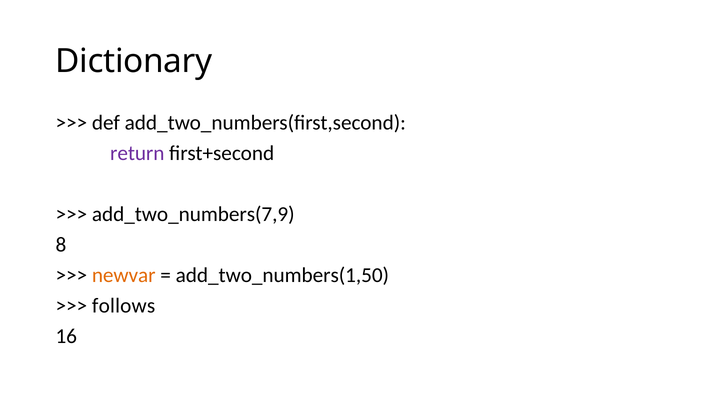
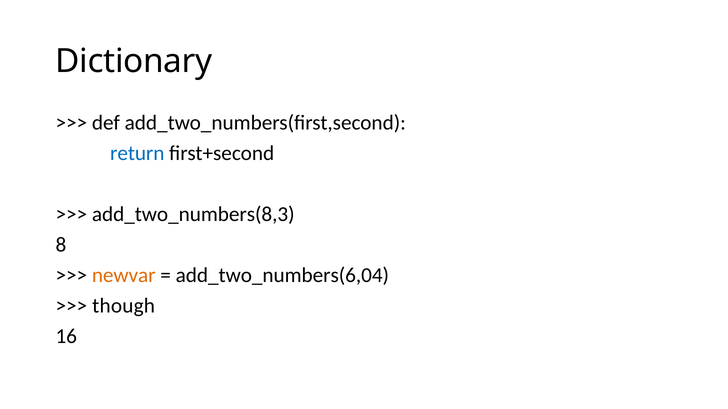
return colour: purple -> blue (137, 154)
add_two_numbers(7,9: add_two_numbers(7,9 -> add_two_numbers(8,3 (193, 215)
add_two_numbers(1,50: add_two_numbers(1,50 -> add_two_numbers(6,04 (282, 276)
follows: follows -> though (124, 306)
